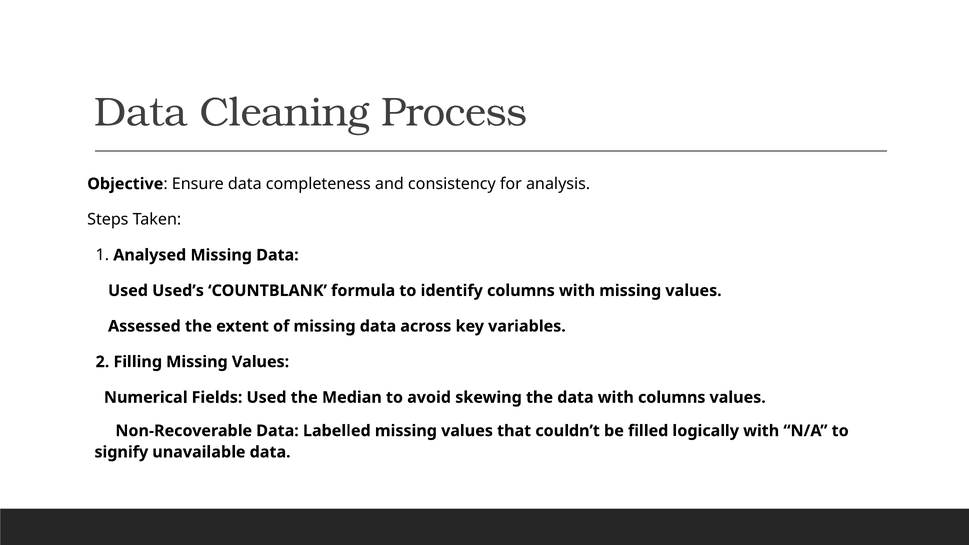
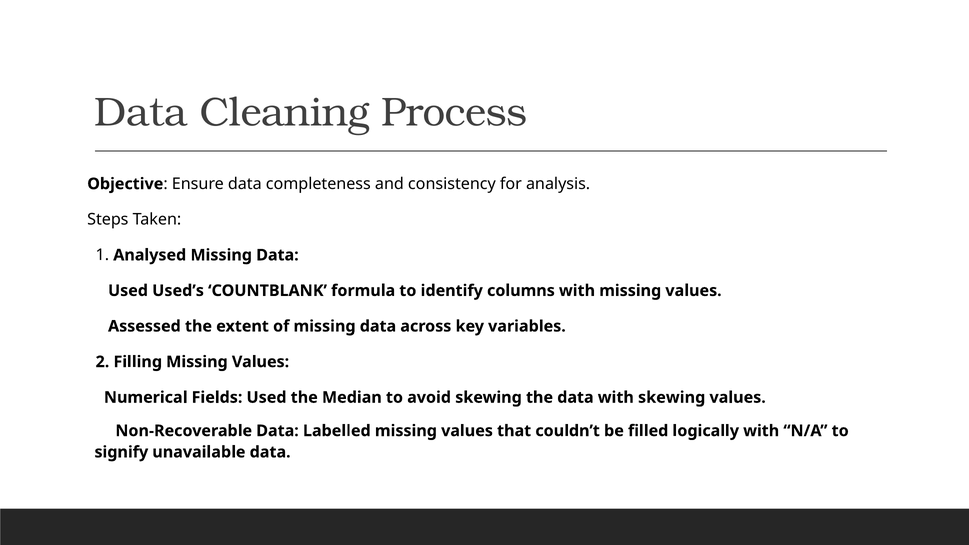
with columns: columns -> skewing (672, 397)
